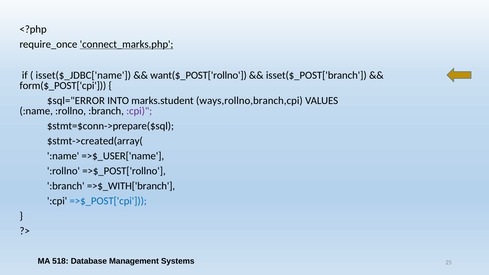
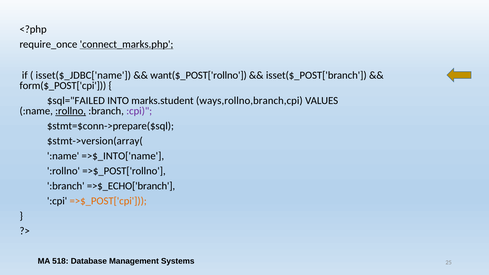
$sql="ERROR: $sql="ERROR -> $sql="FAILED (76, 101)
:rollno underline: none -> present (71, 111)
$stmt->created(array(: $stmt->created(array( -> $stmt->version(array( (95, 141)
=>$_USER['name: =>$_USER['name -> =>$_INTO['name (123, 156)
=>$_WITH['branch: =>$_WITH['branch -> =>$_ECHO['branch (131, 186)
=>$_POST['cpi colour: blue -> orange (108, 201)
